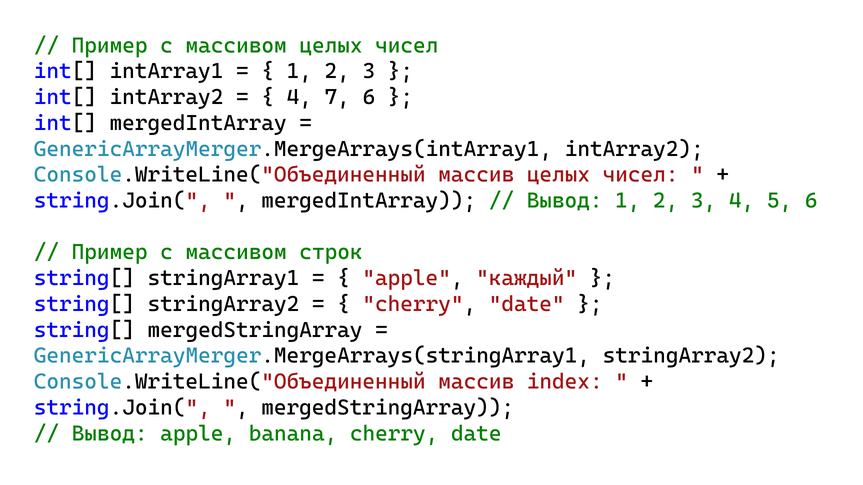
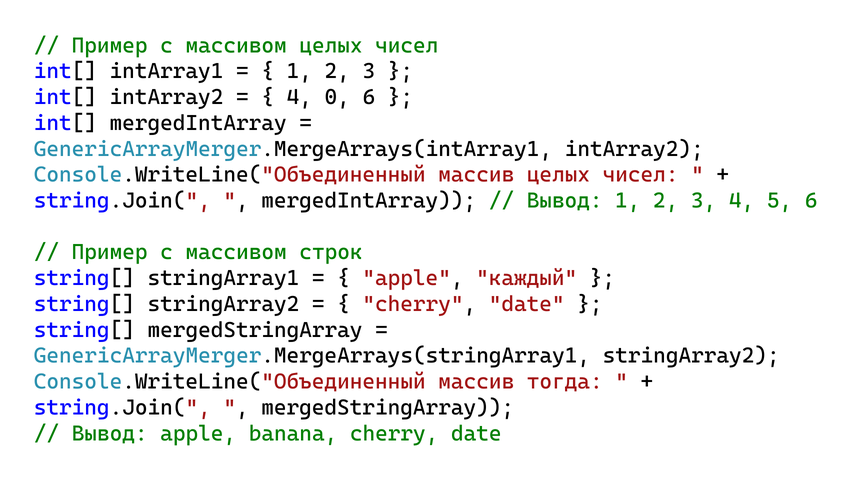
7: 7 -> 0 (337, 97)
index: index -> тогда (565, 382)
